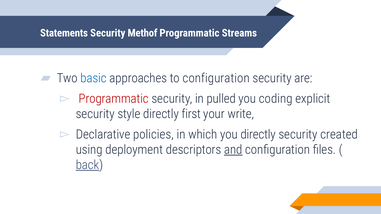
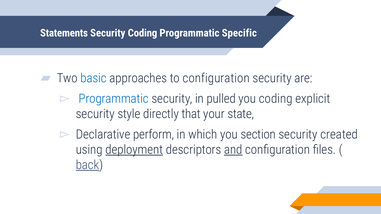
Security Methof: Methof -> Coding (142, 33)
Streams: Streams -> Specific (239, 33)
Programmatic colour: red -> blue (114, 99)
first: first -> that (191, 114)
write: write -> state (241, 114)
policies: policies -> perform (154, 135)
you directly: directly -> section (258, 135)
deployment underline: none -> present (134, 150)
